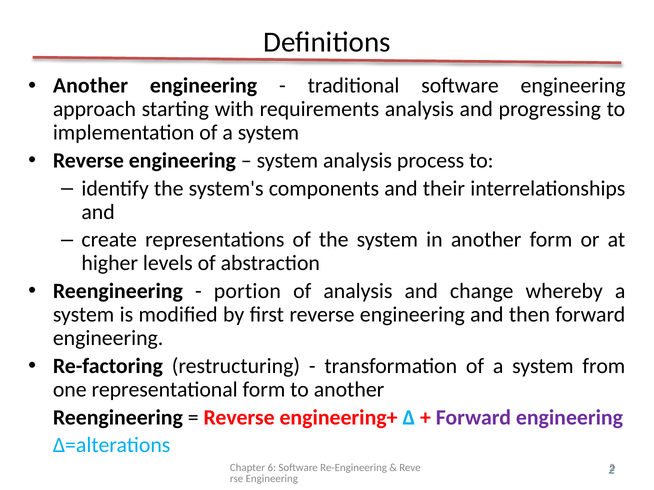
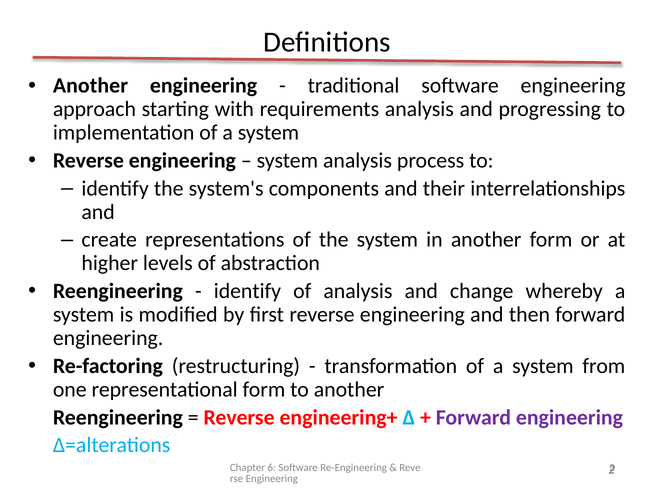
portion: portion -> identify (247, 291)
